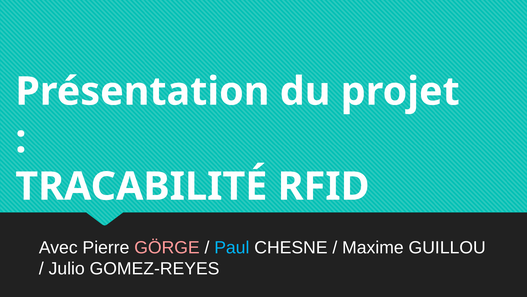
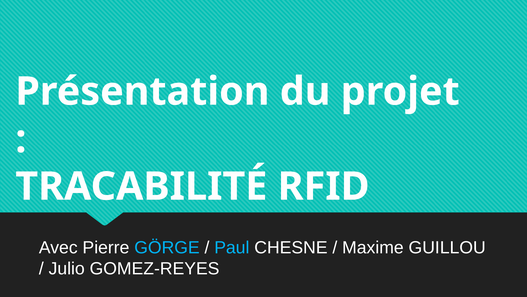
GÖRGE colour: pink -> light blue (167, 247)
